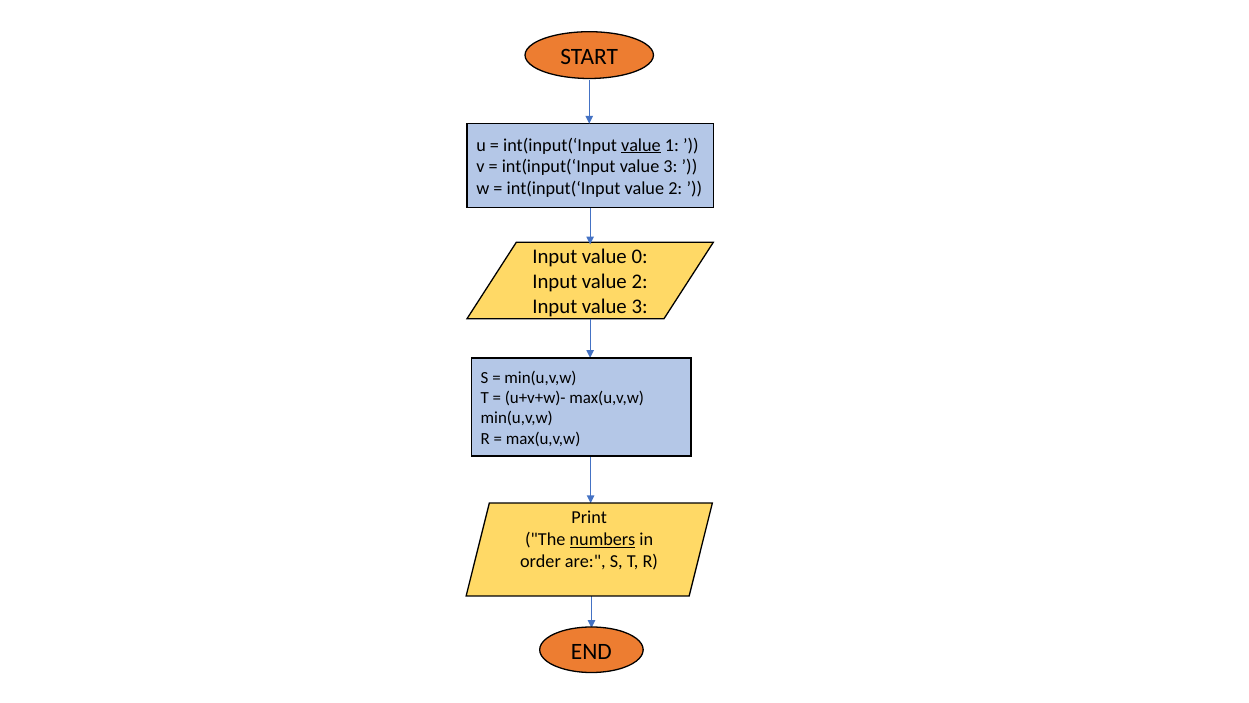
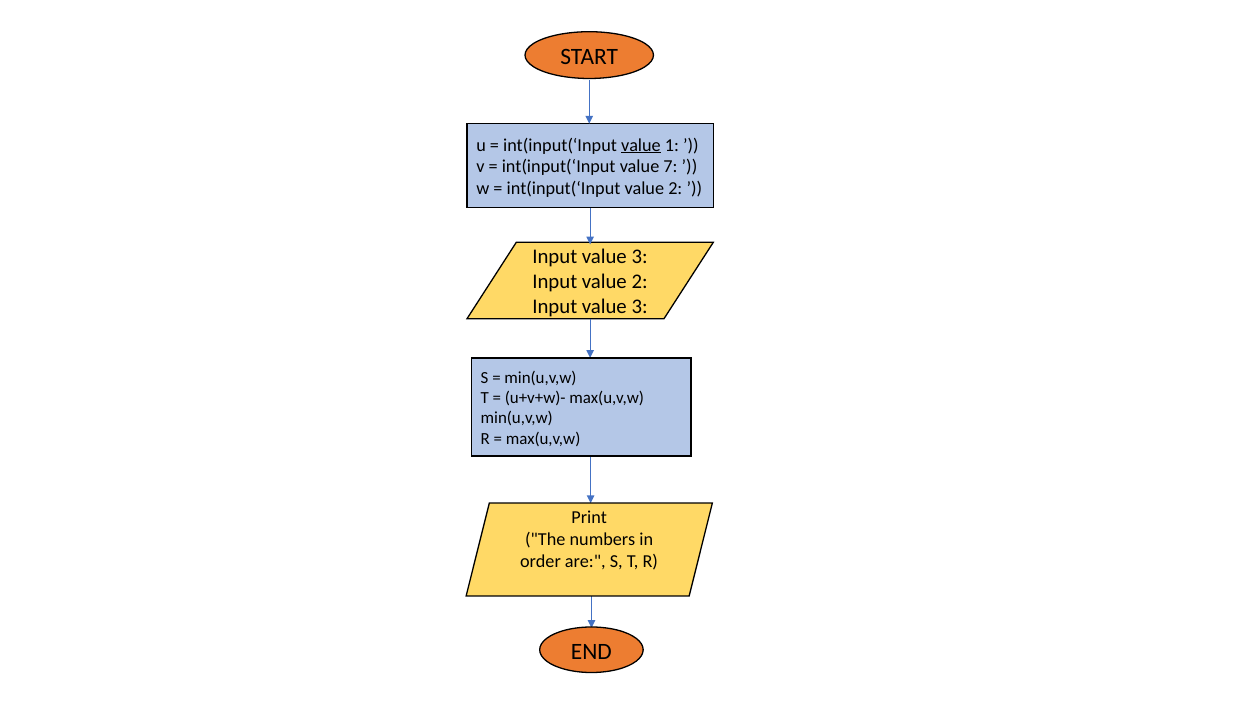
int(input(‘Input value 3: 3 -> 7 (670, 167)
0: 0 -> 3 (640, 257)
numbers underline: present -> none (602, 539)
